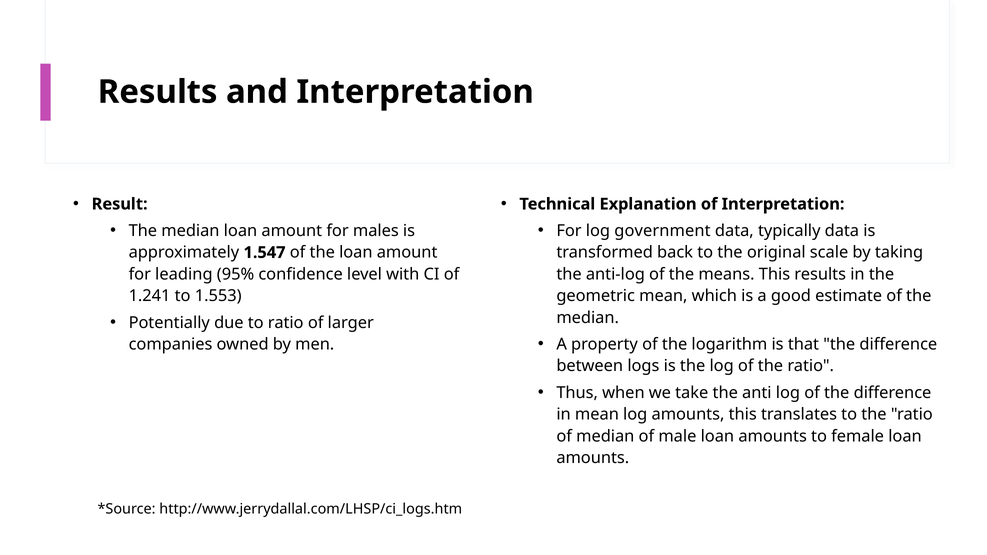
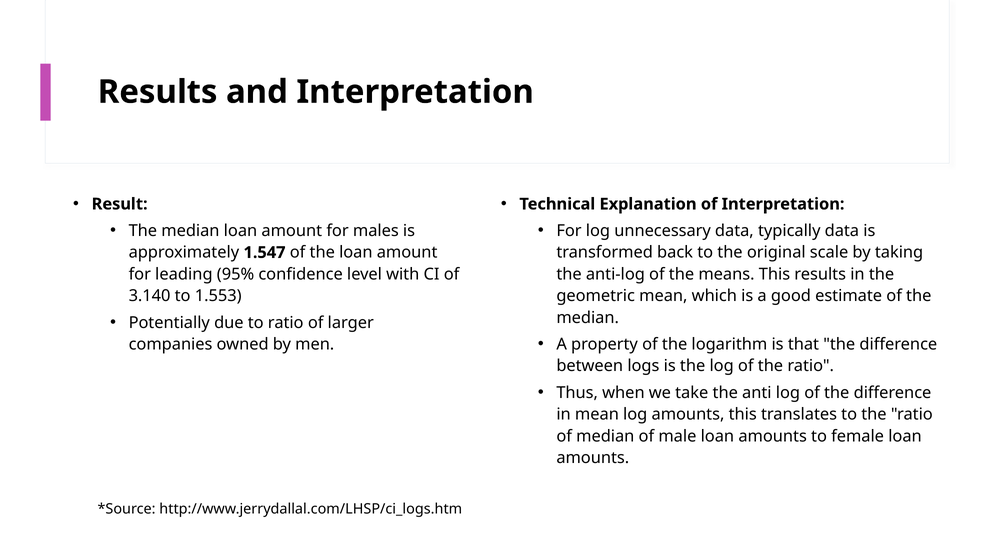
government: government -> unnecessary (663, 231)
1.241: 1.241 -> 3.140 (150, 296)
